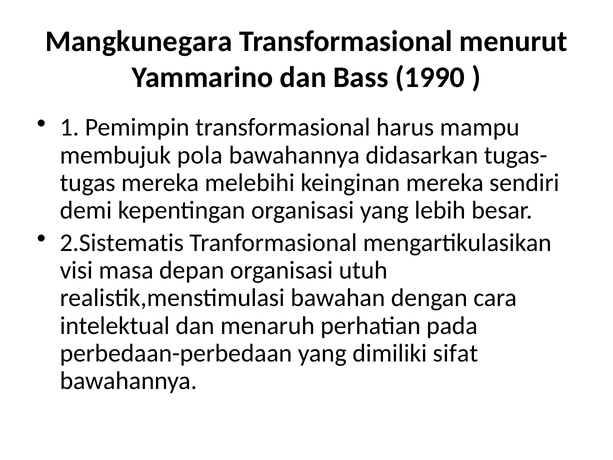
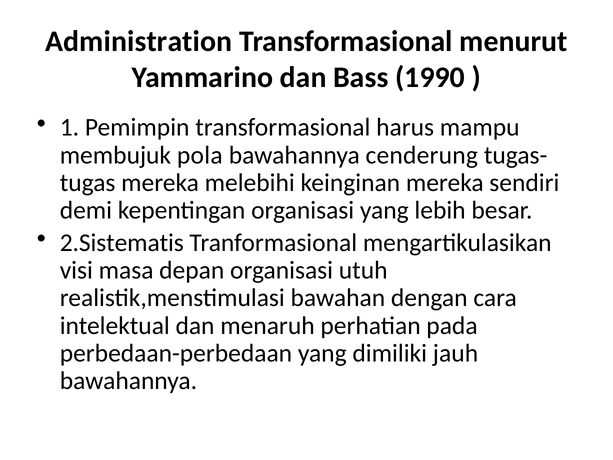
Mangkunegara: Mangkunegara -> Administration (139, 41)
didasarkan: didasarkan -> cenderung (422, 155)
sifat: sifat -> jauh (456, 353)
